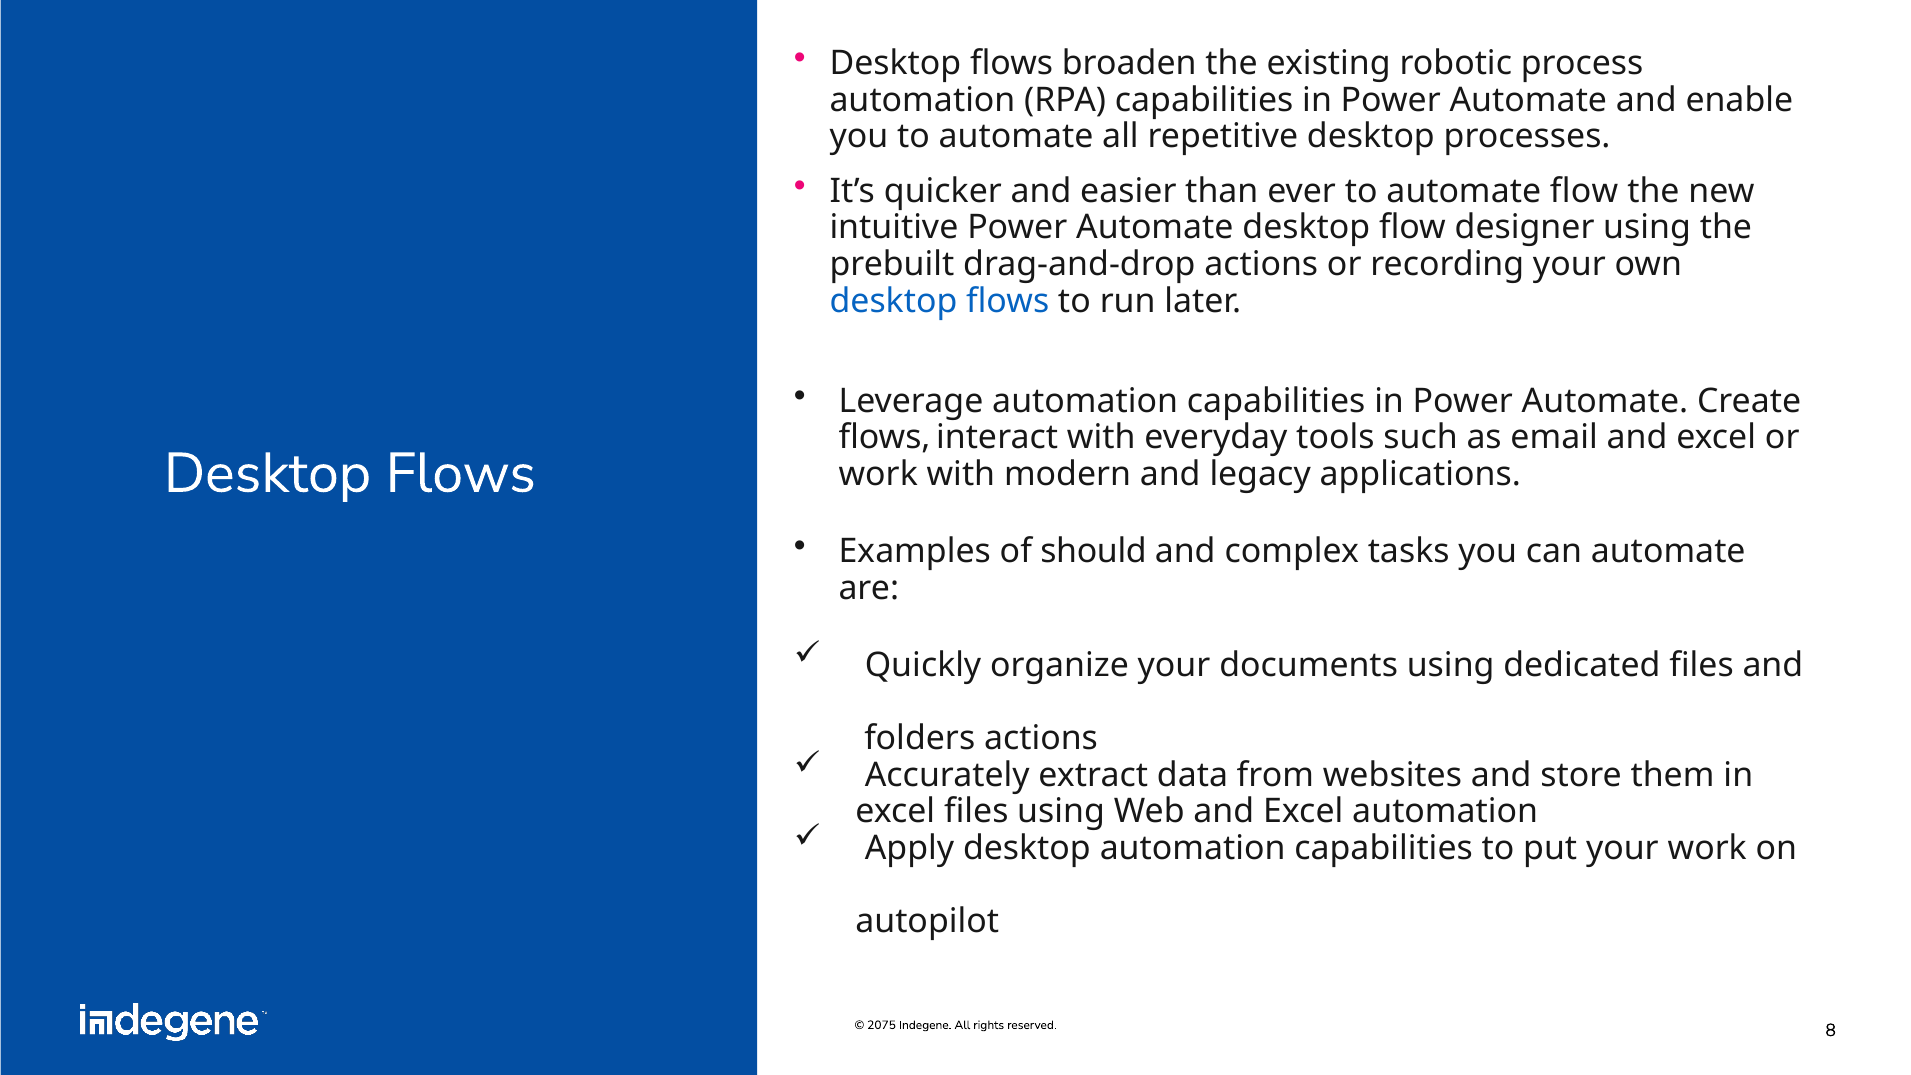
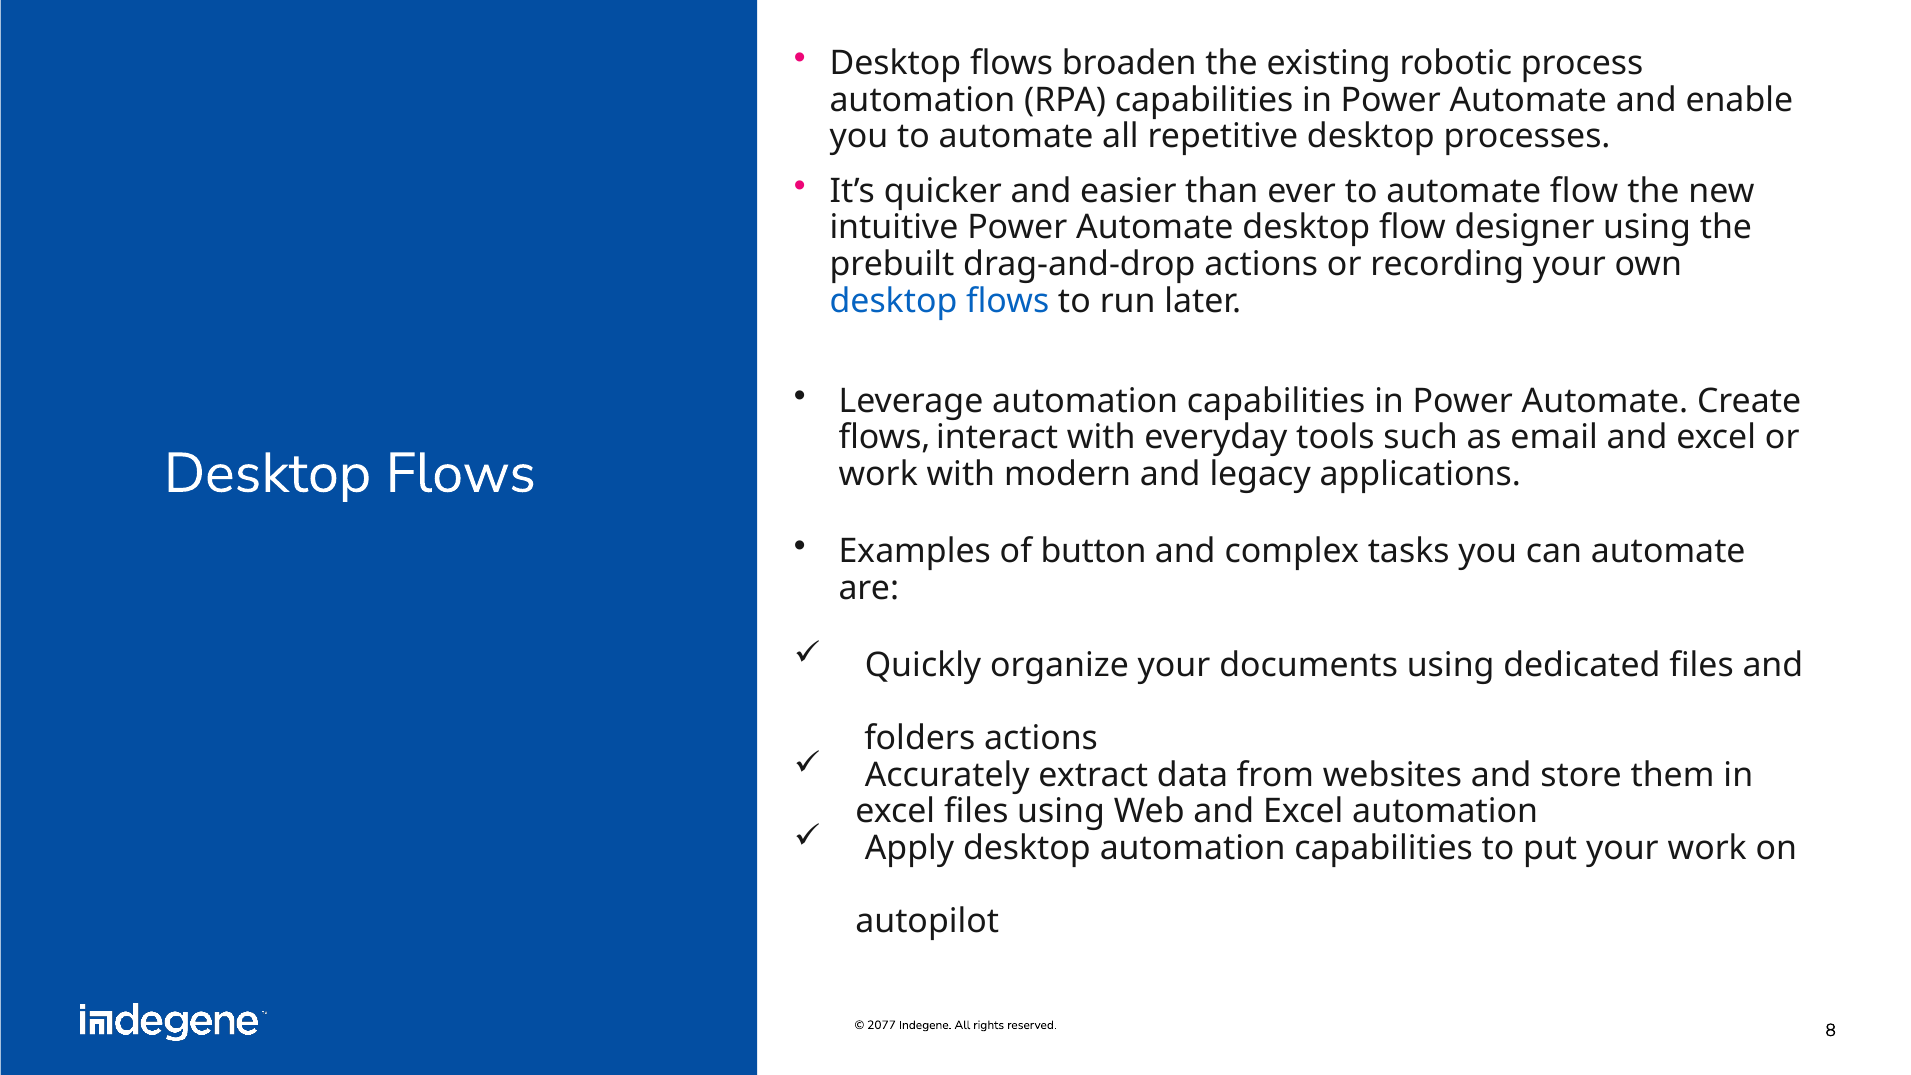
should: should -> button (1094, 551)
2075: 2075 -> 2077 (882, 1025)
